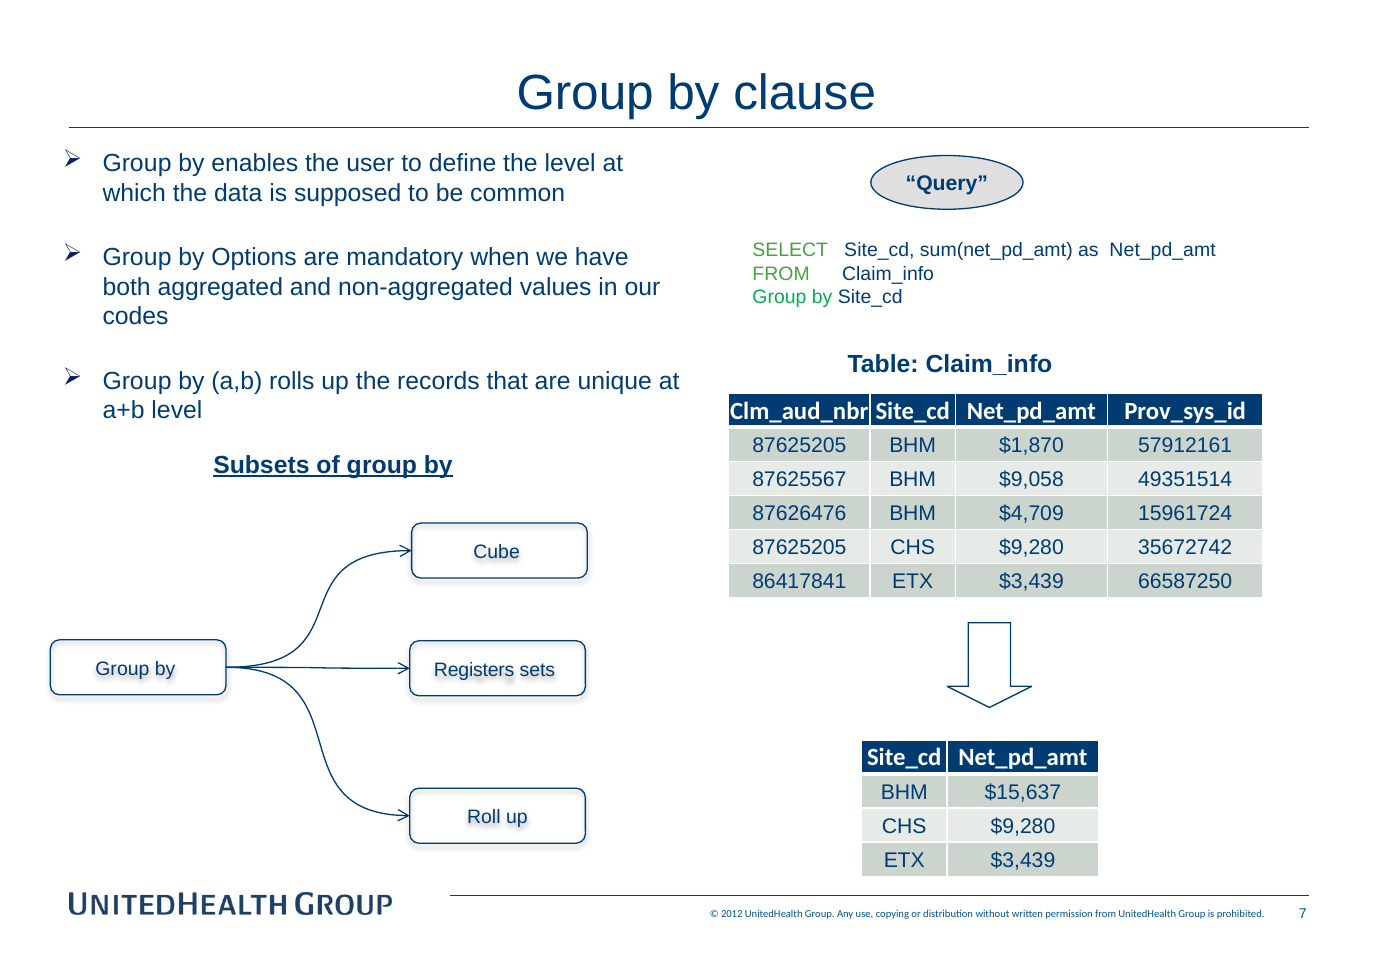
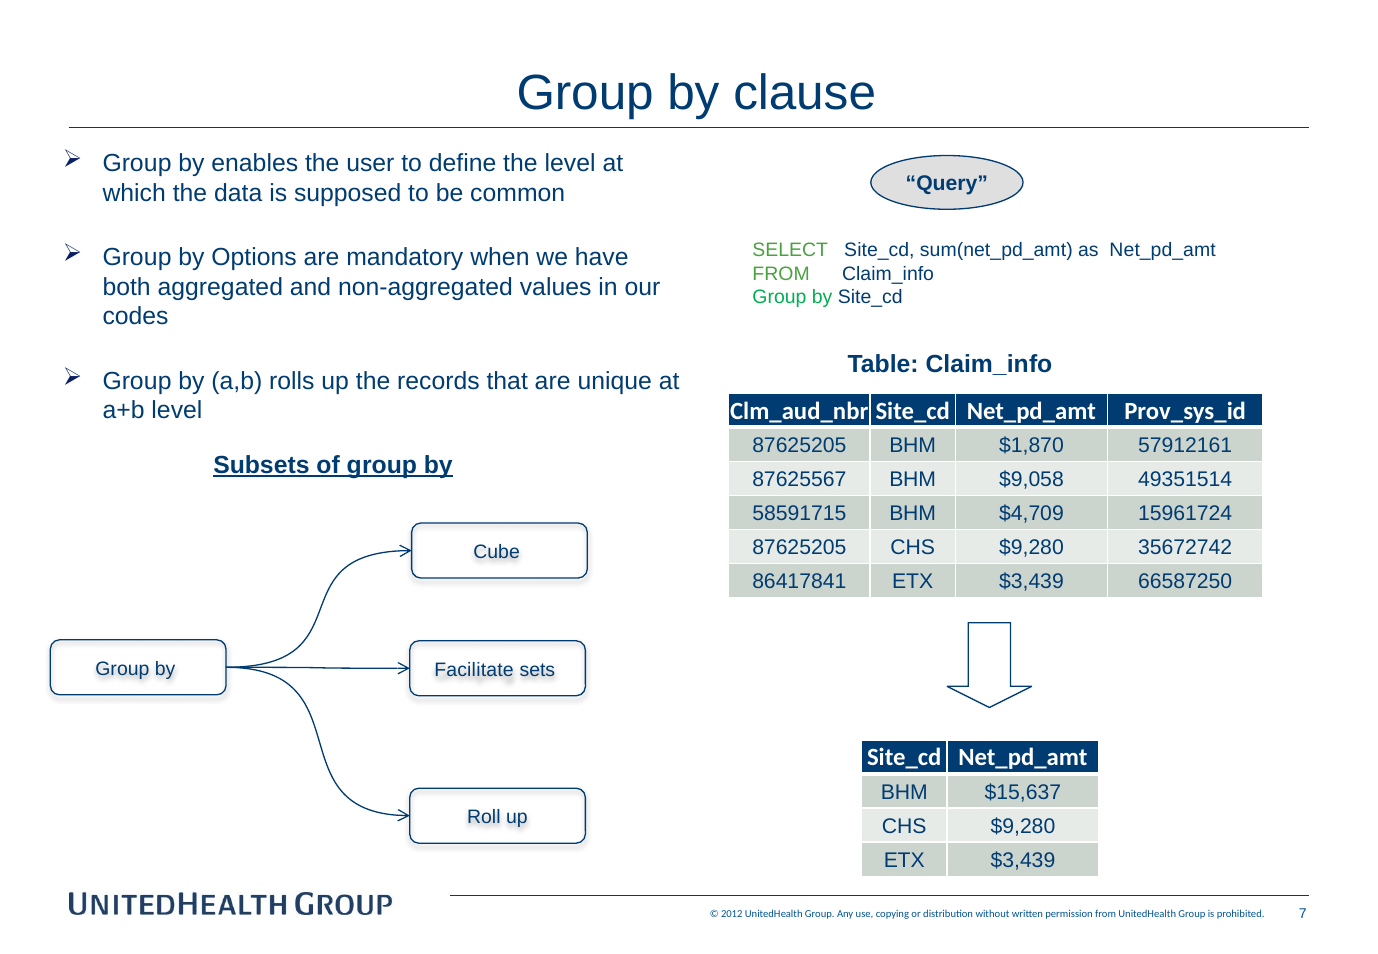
87626476: 87626476 -> 58591715 (799, 514)
Registers: Registers -> Facilitate (474, 670)
